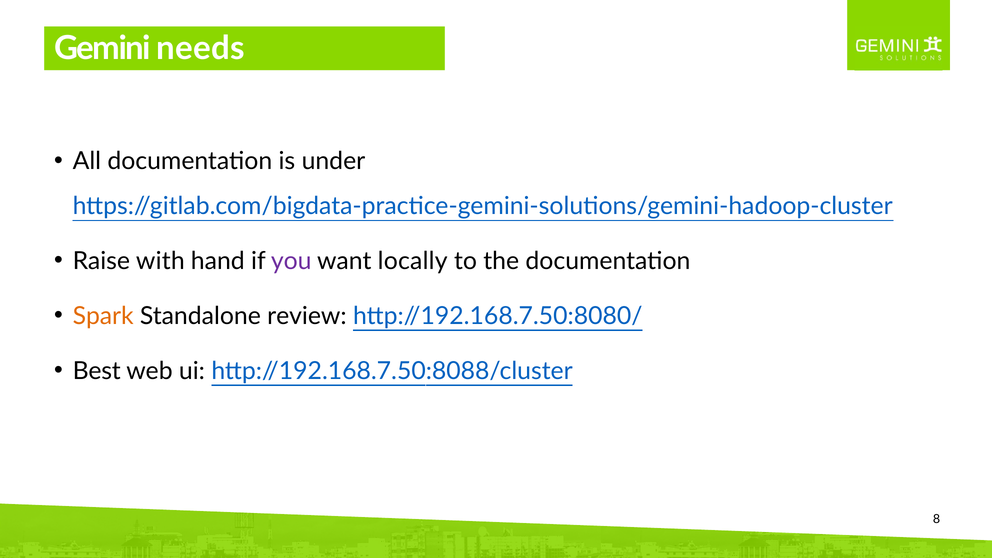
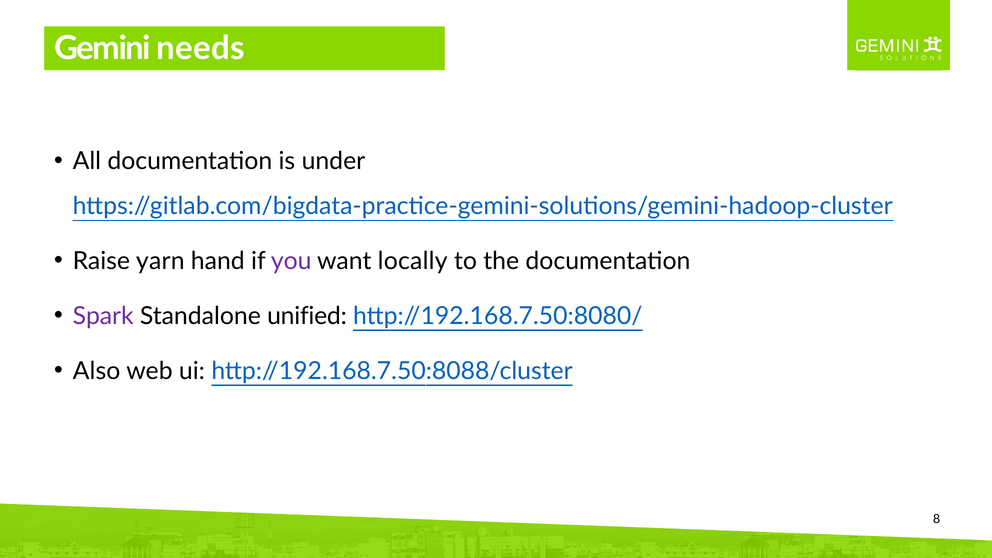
with: with -> yarn (160, 261)
Spark colour: orange -> purple (103, 316)
review: review -> unified (307, 316)
Best: Best -> Also (97, 371)
